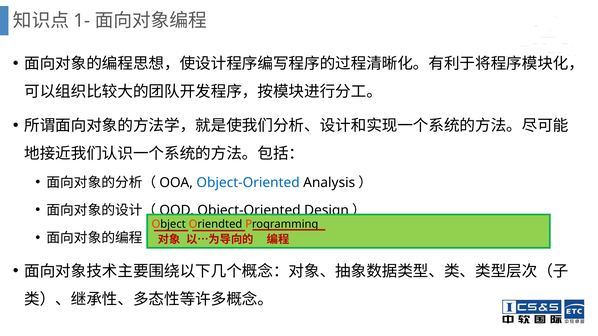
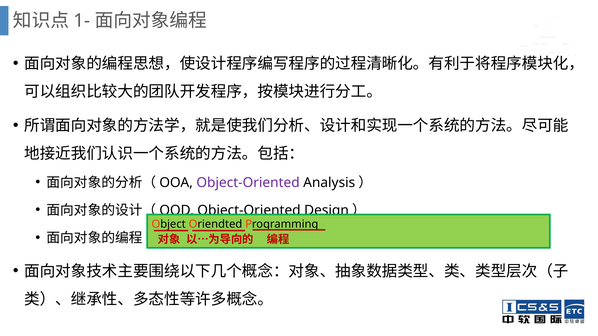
Object-Oriented colour: blue -> purple (248, 183)
